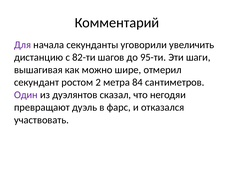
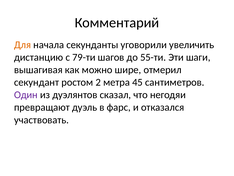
Для colour: purple -> orange (23, 45)
82-ти: 82-ти -> 79-ти (84, 57)
95-ти: 95-ти -> 55-ти (153, 57)
84: 84 -> 45 (137, 82)
